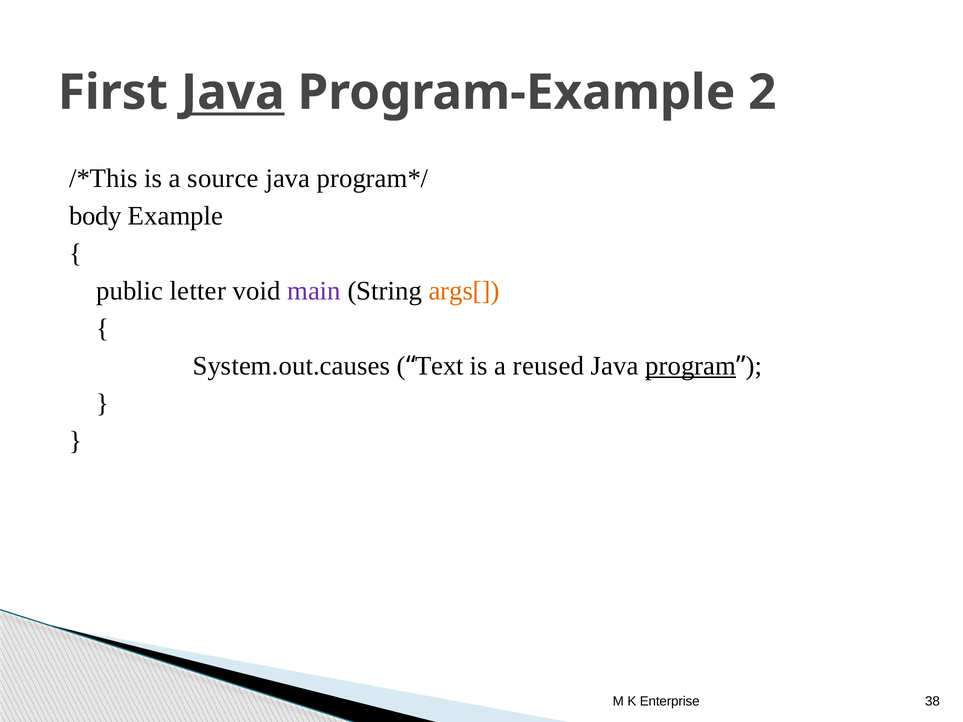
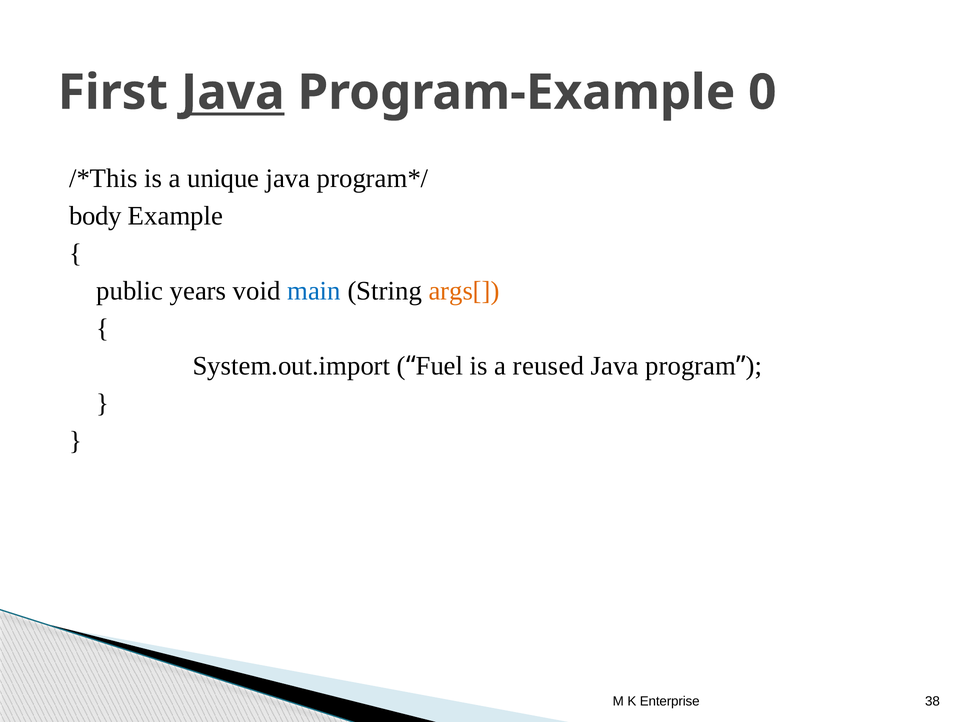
2: 2 -> 0 (762, 93)
source: source -> unique (223, 179)
letter: letter -> years (198, 291)
main colour: purple -> blue (314, 291)
System.out.causes: System.out.causes -> System.out.import (291, 366)
Text: Text -> Fuel (439, 366)
program underline: present -> none (691, 366)
